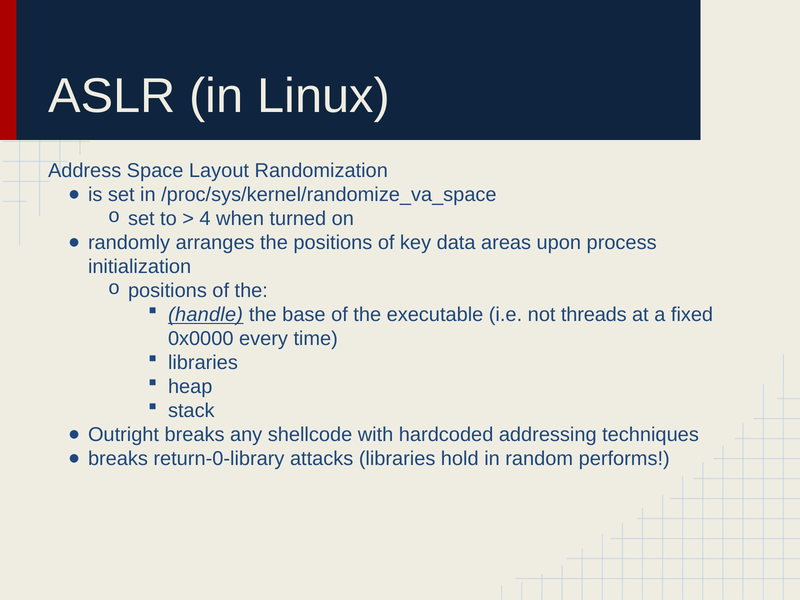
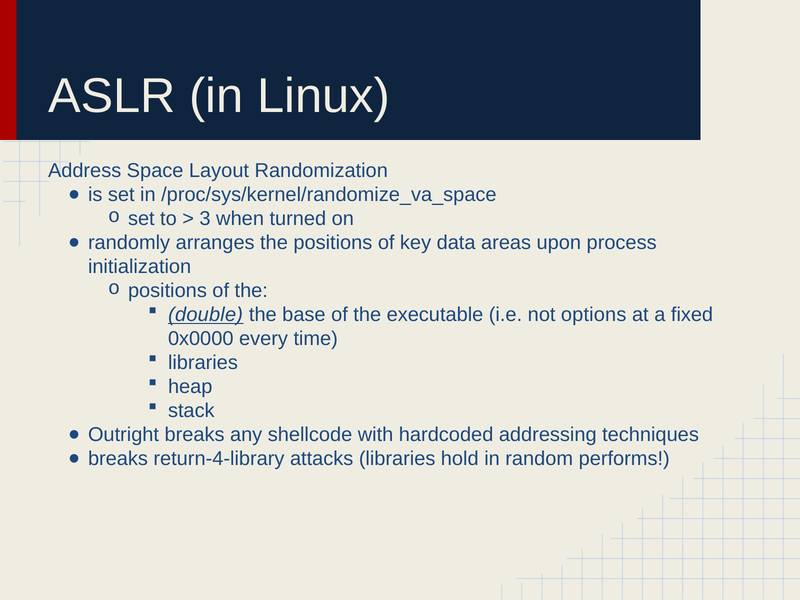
4: 4 -> 3 (205, 219)
handle: handle -> double (206, 315)
threads: threads -> options (594, 315)
return-0-library: return-0-library -> return-4-library (219, 459)
